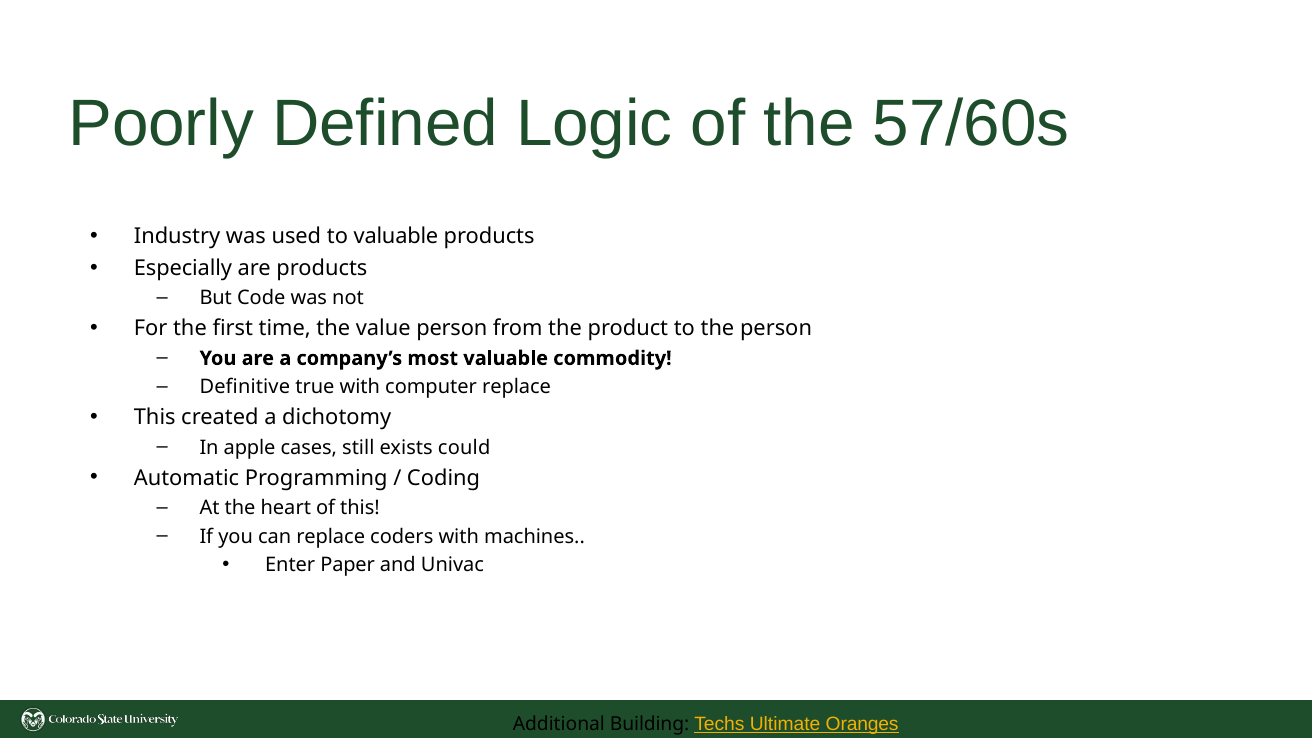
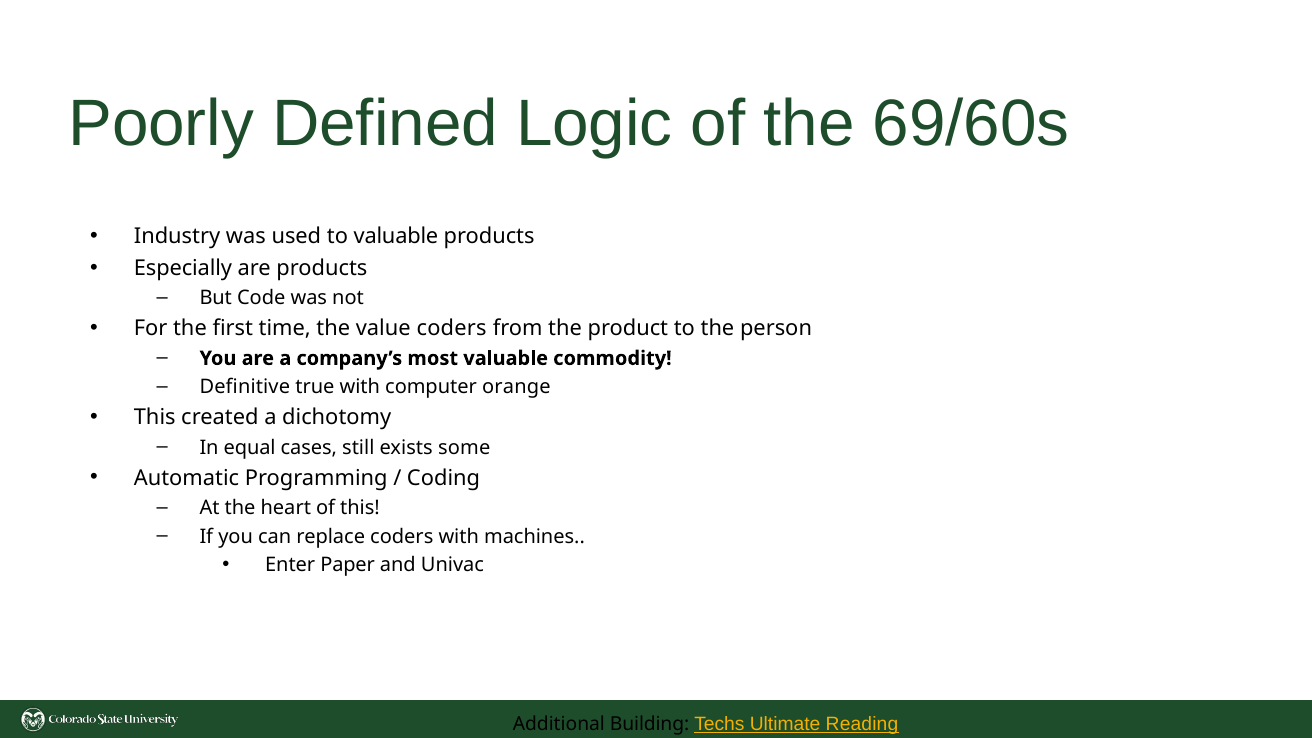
57/60s: 57/60s -> 69/60s (971, 124)
value person: person -> coders (452, 329)
computer replace: replace -> orange (516, 387)
apple: apple -> equal (250, 447)
could: could -> some (464, 447)
Oranges: Oranges -> Reading (862, 724)
